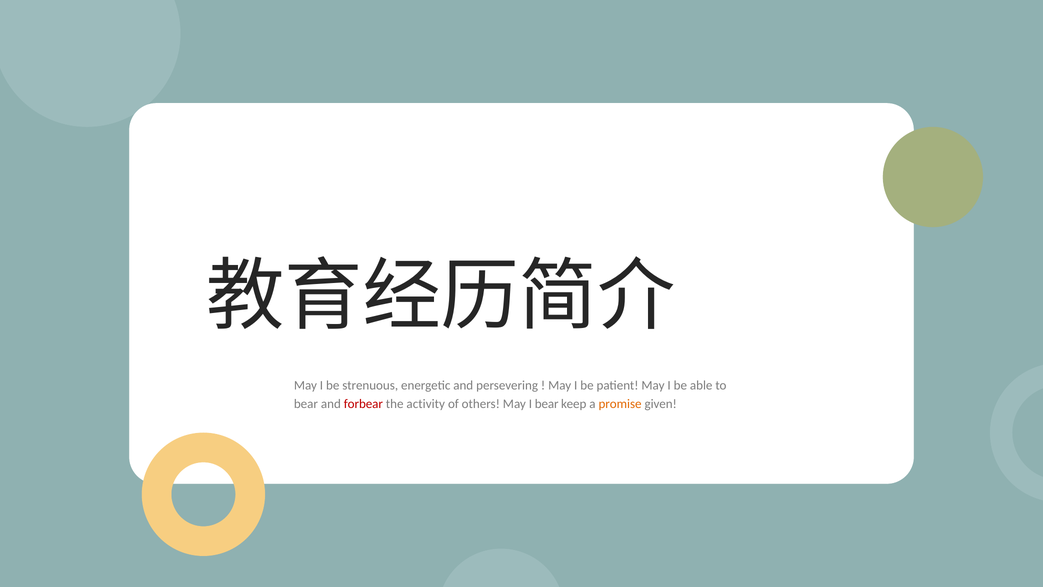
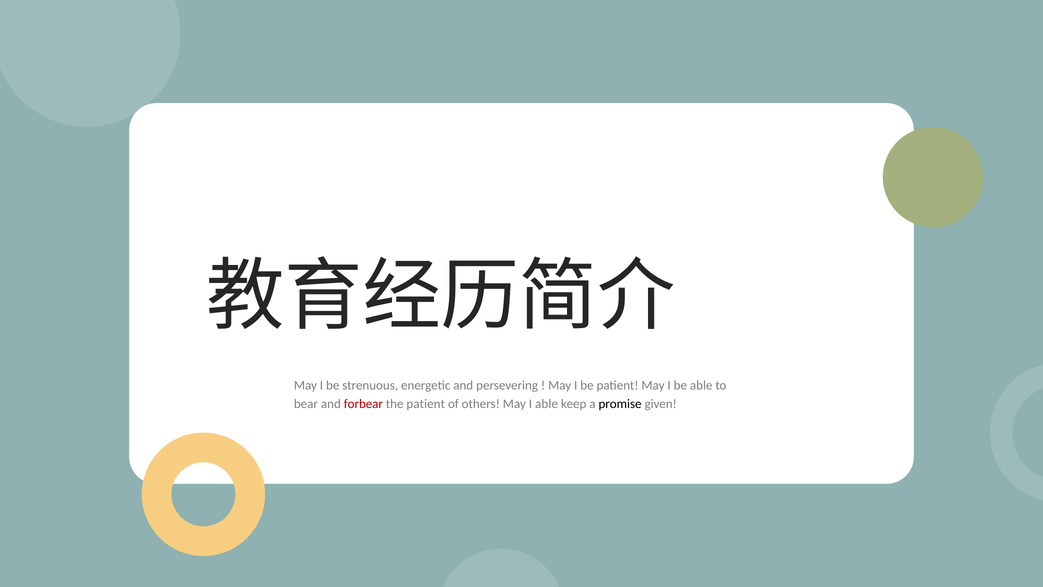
the activity: activity -> patient (426, 404)
I bear: bear -> able (547, 404)
promise colour: orange -> black (620, 404)
